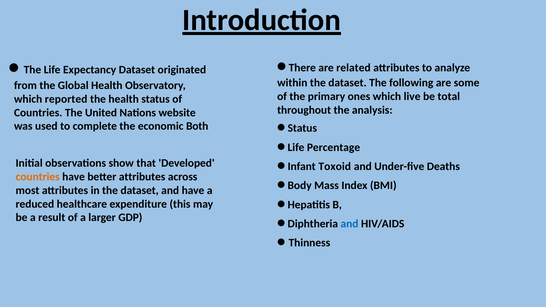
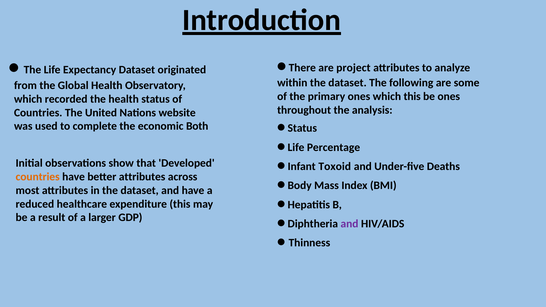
related: related -> project (353, 68)
which live: live -> this (412, 96)
be total: total -> ones (449, 96)
reported: reported -> recorded (66, 99)
and colour: blue -> purple (349, 224)
